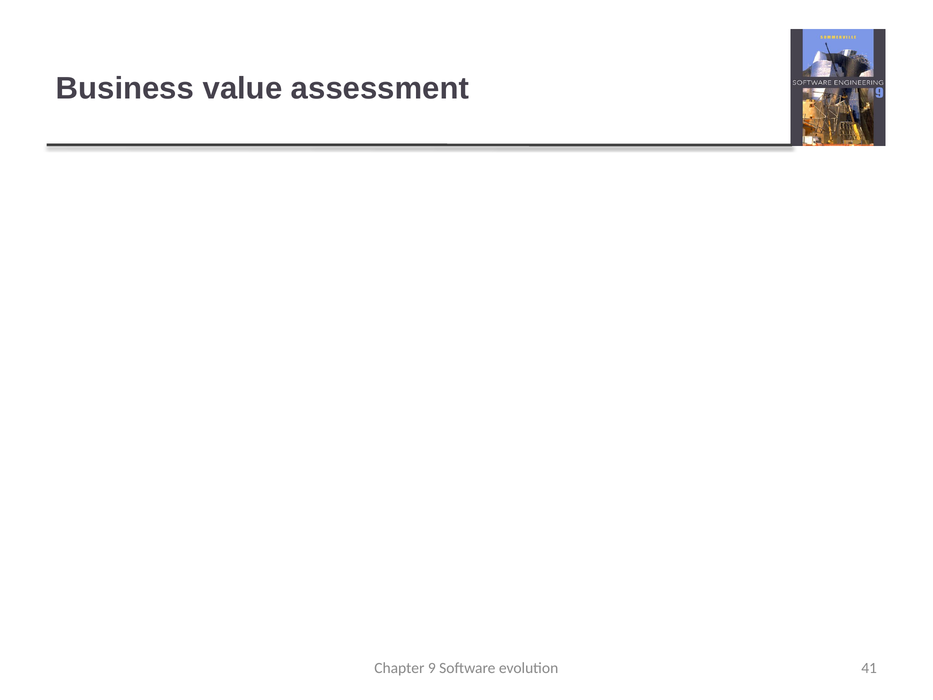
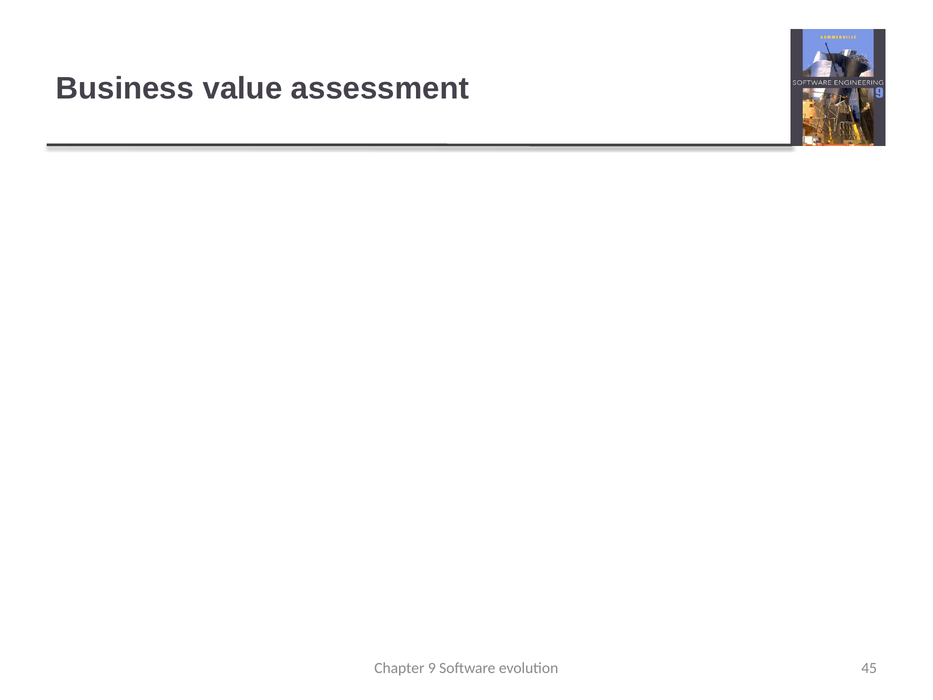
41: 41 -> 45 (869, 668)
